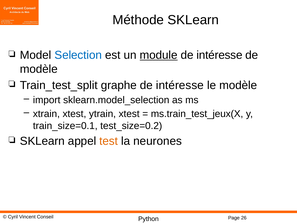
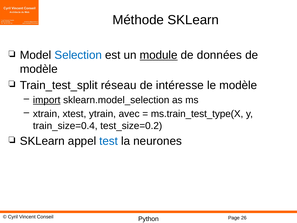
intéresse: intéresse -> données (219, 55)
graphe: graphe -> réseau (119, 85)
import underline: none -> present (47, 100)
ytrain xtest: xtest -> avec (129, 114)
ms.train_test_jeux(X: ms.train_test_jeux(X -> ms.train_test_type(X (197, 114)
train_size=0.1: train_size=0.1 -> train_size=0.4 (65, 126)
test colour: orange -> blue (109, 141)
